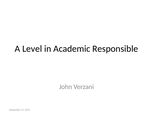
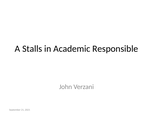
Level: Level -> Stalls (32, 49)
